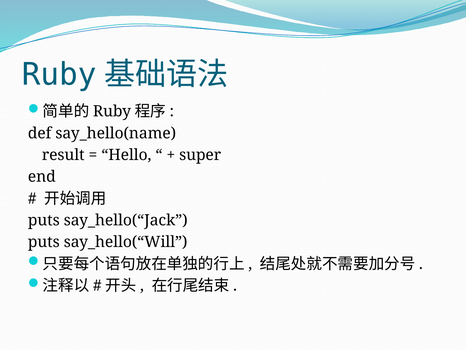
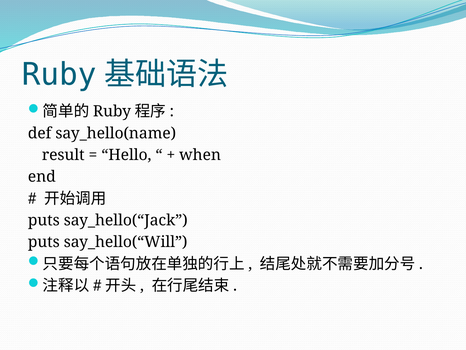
super: super -> when (200, 155)
